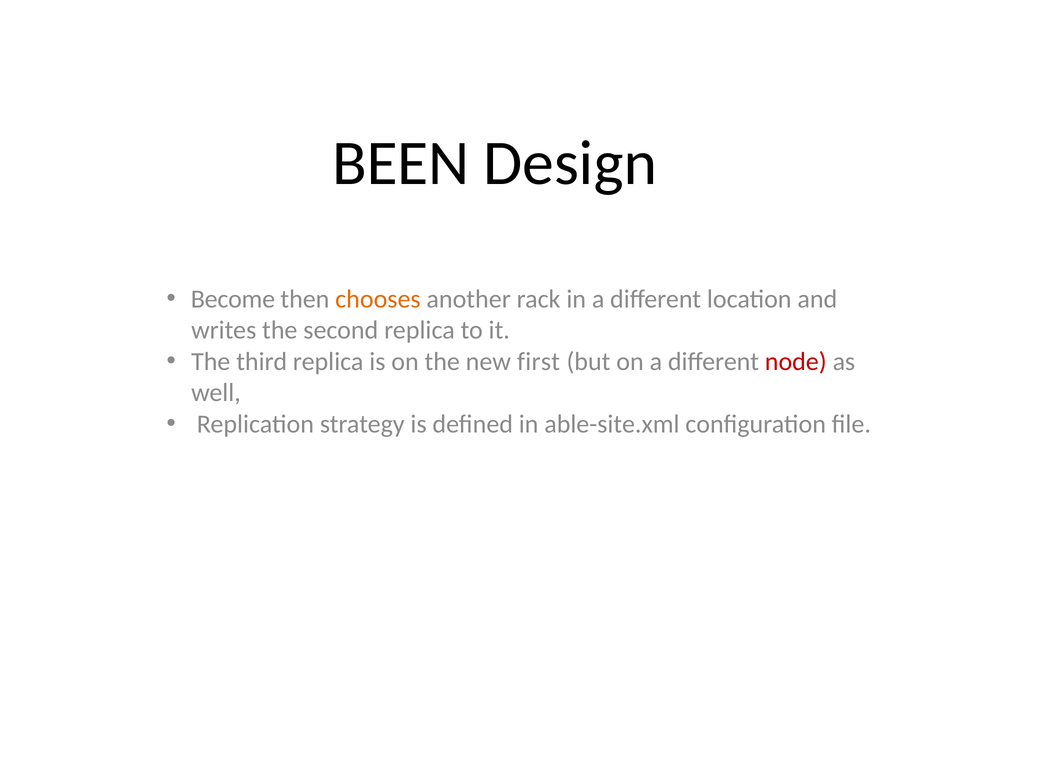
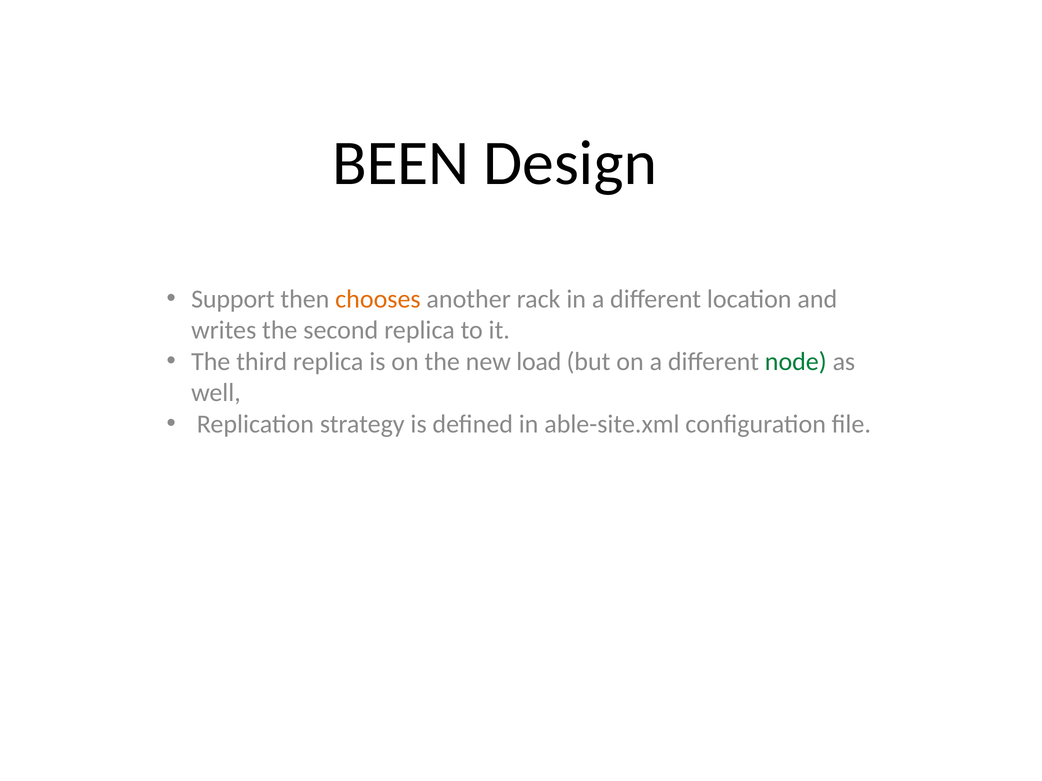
Become: Become -> Support (233, 299)
first: first -> load (539, 362)
node colour: red -> green (796, 362)
